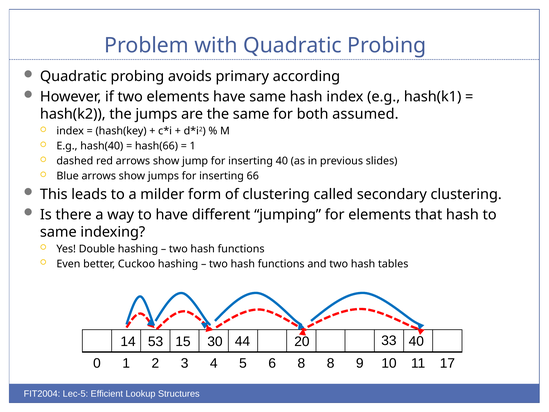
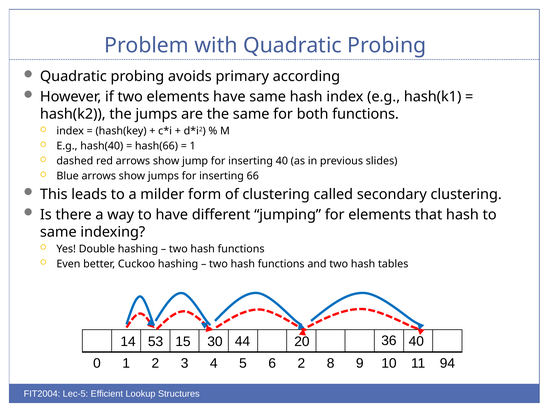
both assumed: assumed -> functions (366, 114)
33: 33 -> 36 (389, 340)
6 8: 8 -> 2 (301, 363)
17: 17 -> 94 (447, 363)
